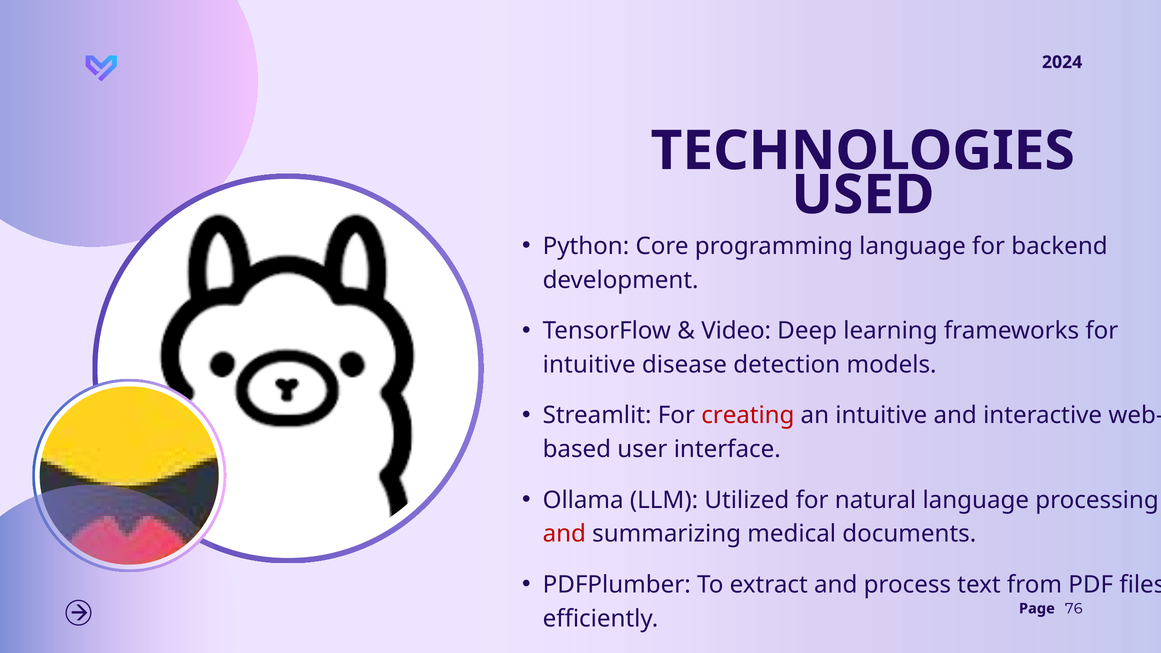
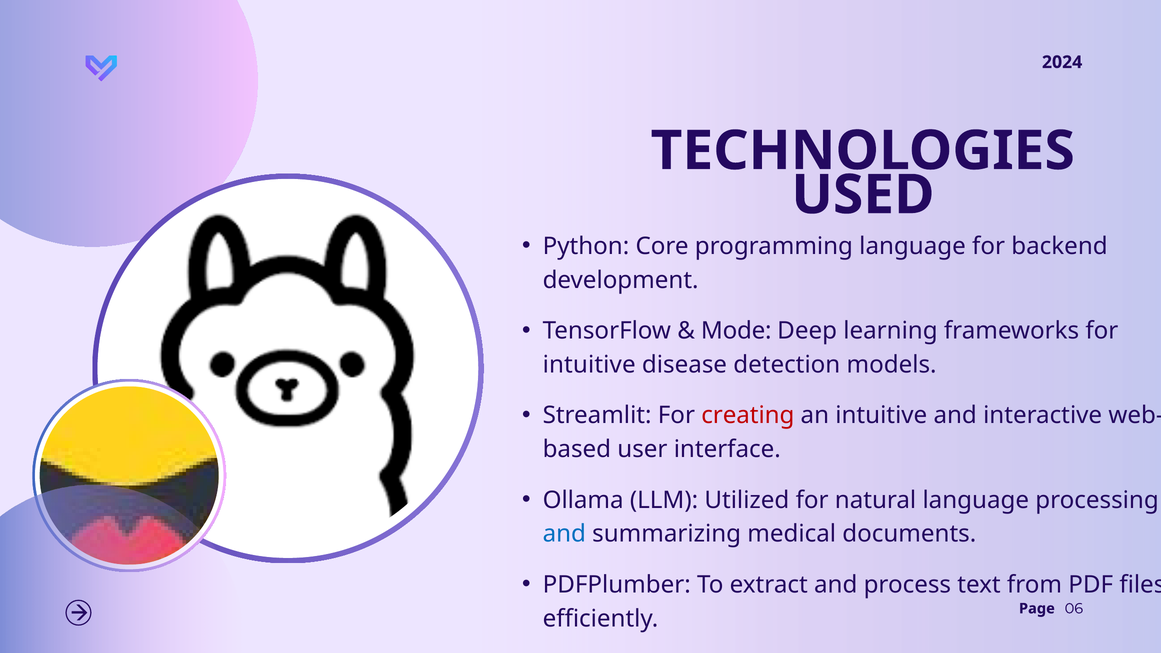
Video: Video -> Mode (736, 331)
and colour: red -> blue (564, 534)
76: 76 -> 06 (1074, 609)
